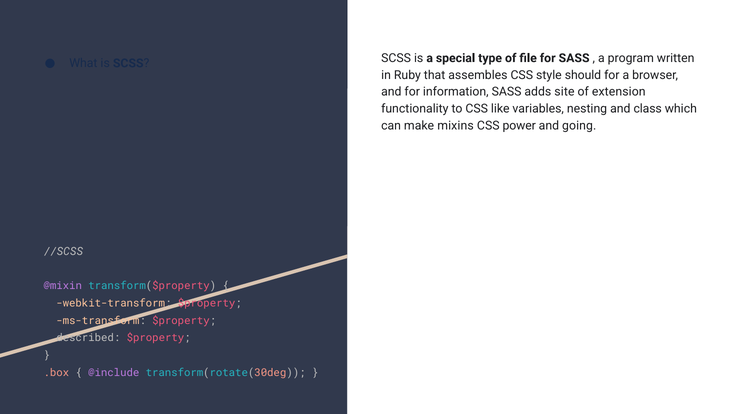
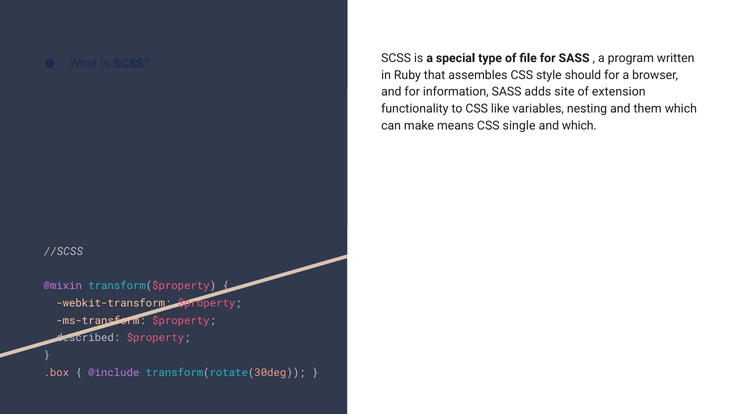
class: class -> them (648, 109)
mixins: mixins -> means (456, 126)
power: power -> single (519, 126)
and going: going -> which (579, 126)
